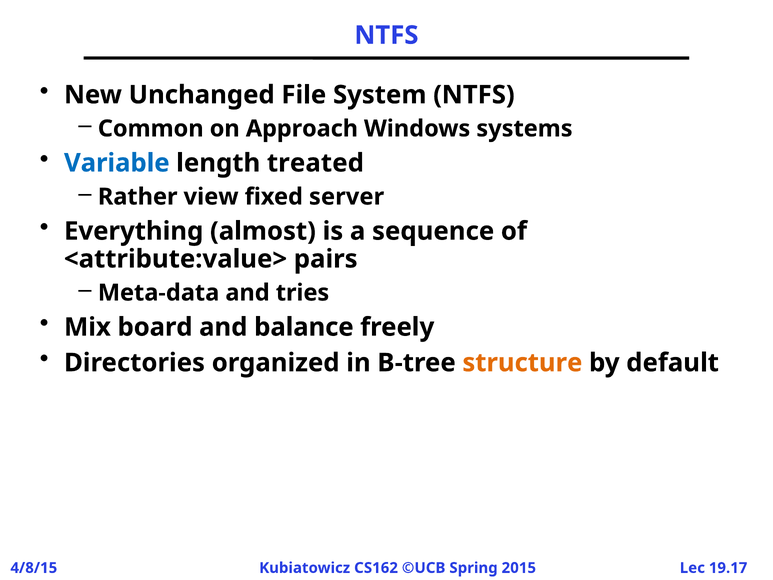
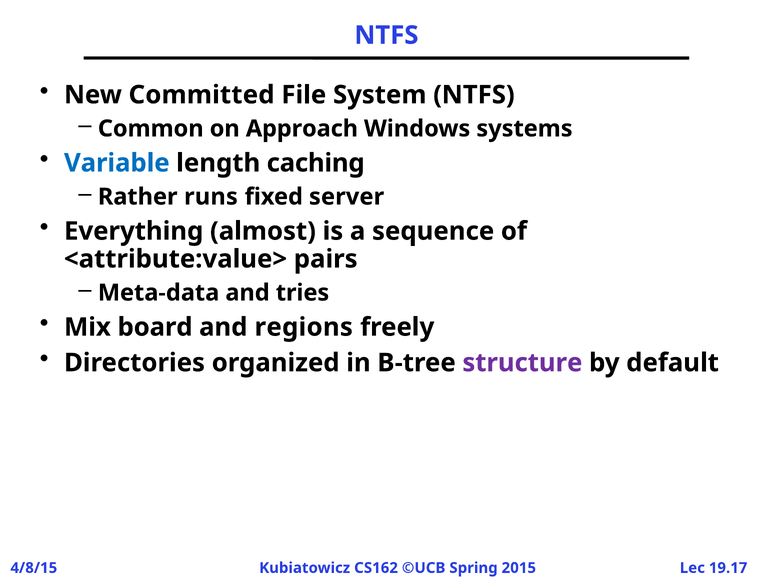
Unchanged: Unchanged -> Committed (202, 95)
treated: treated -> caching (316, 163)
view: view -> runs (211, 197)
balance: balance -> regions (304, 327)
structure colour: orange -> purple (522, 363)
